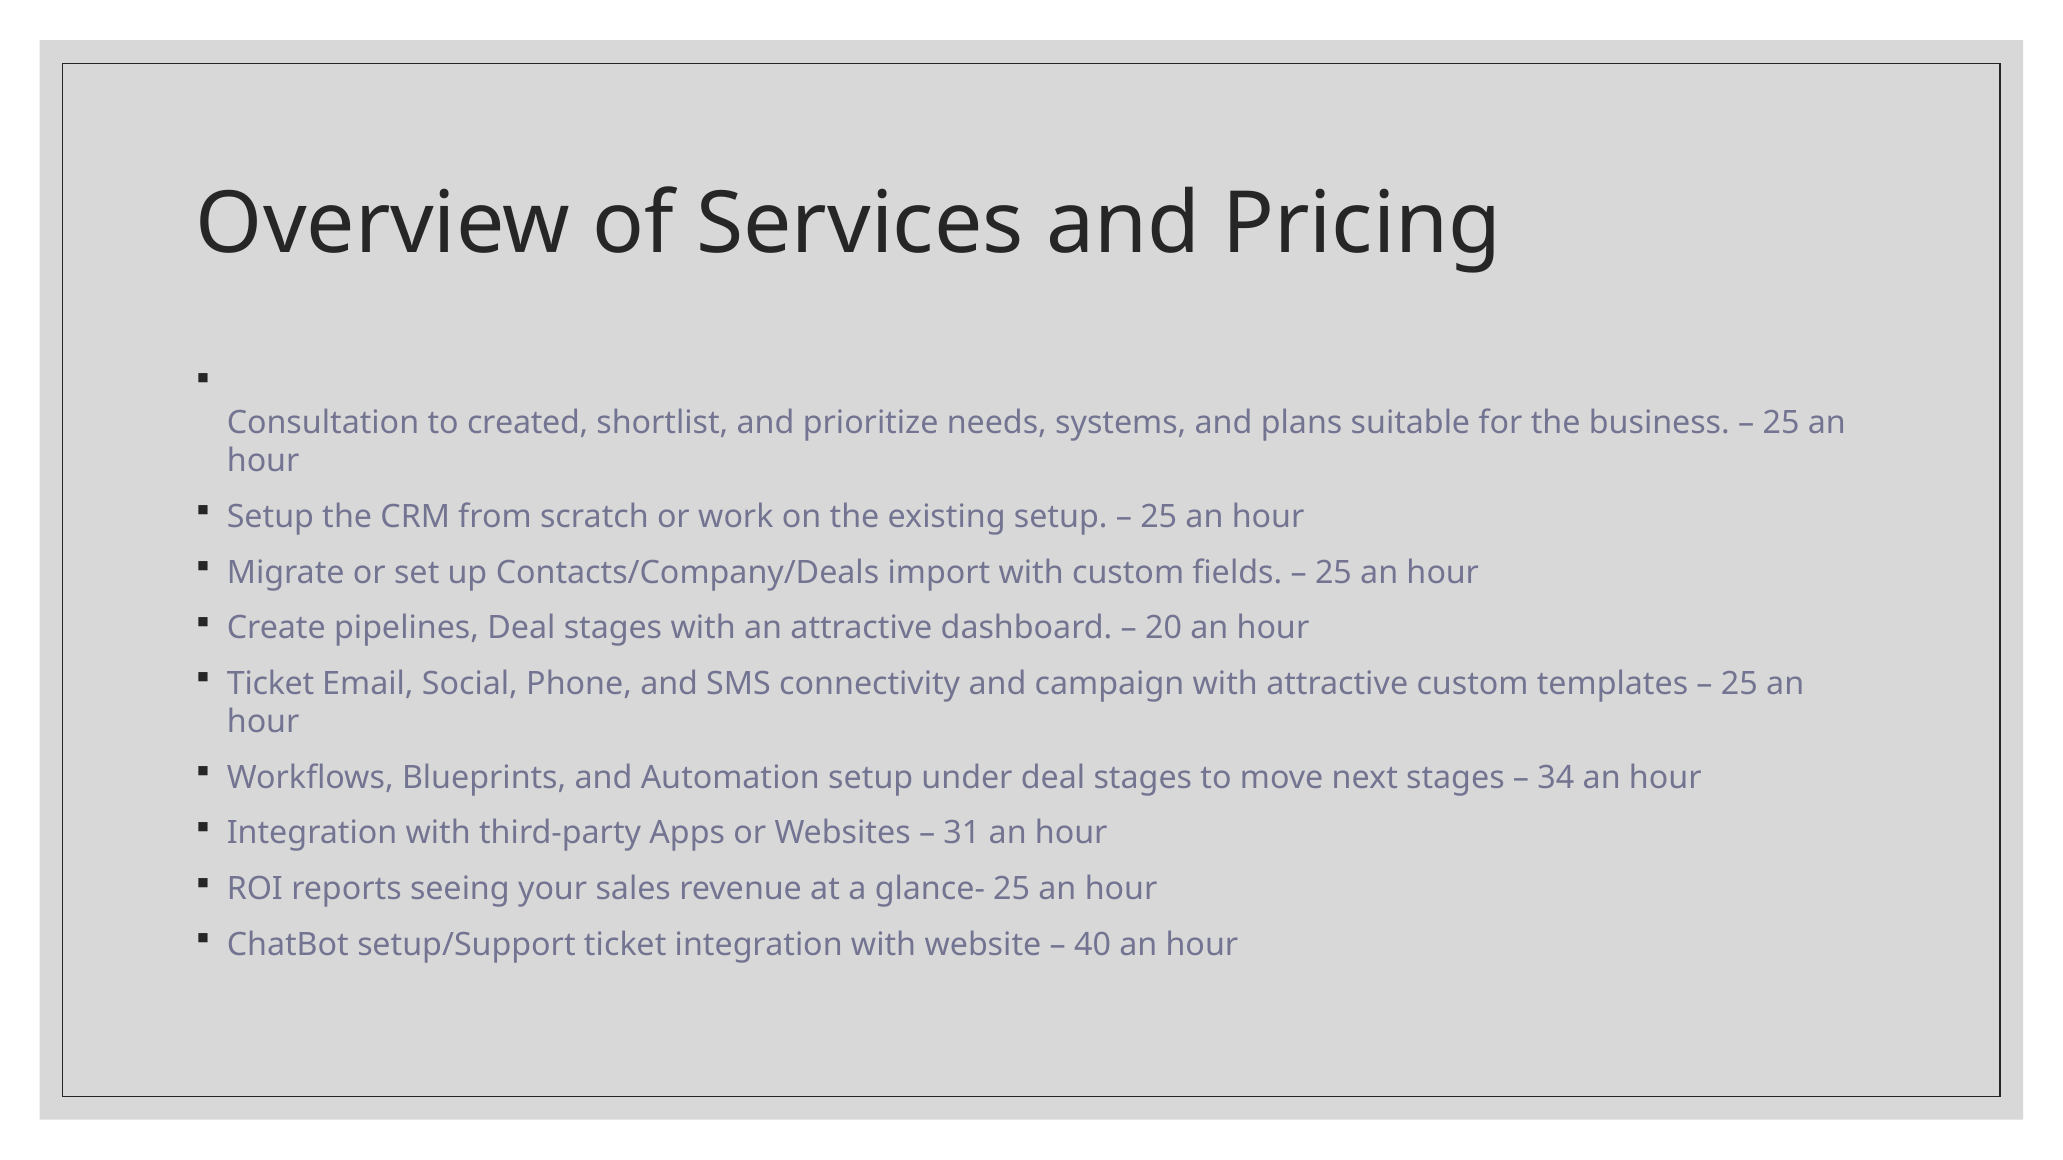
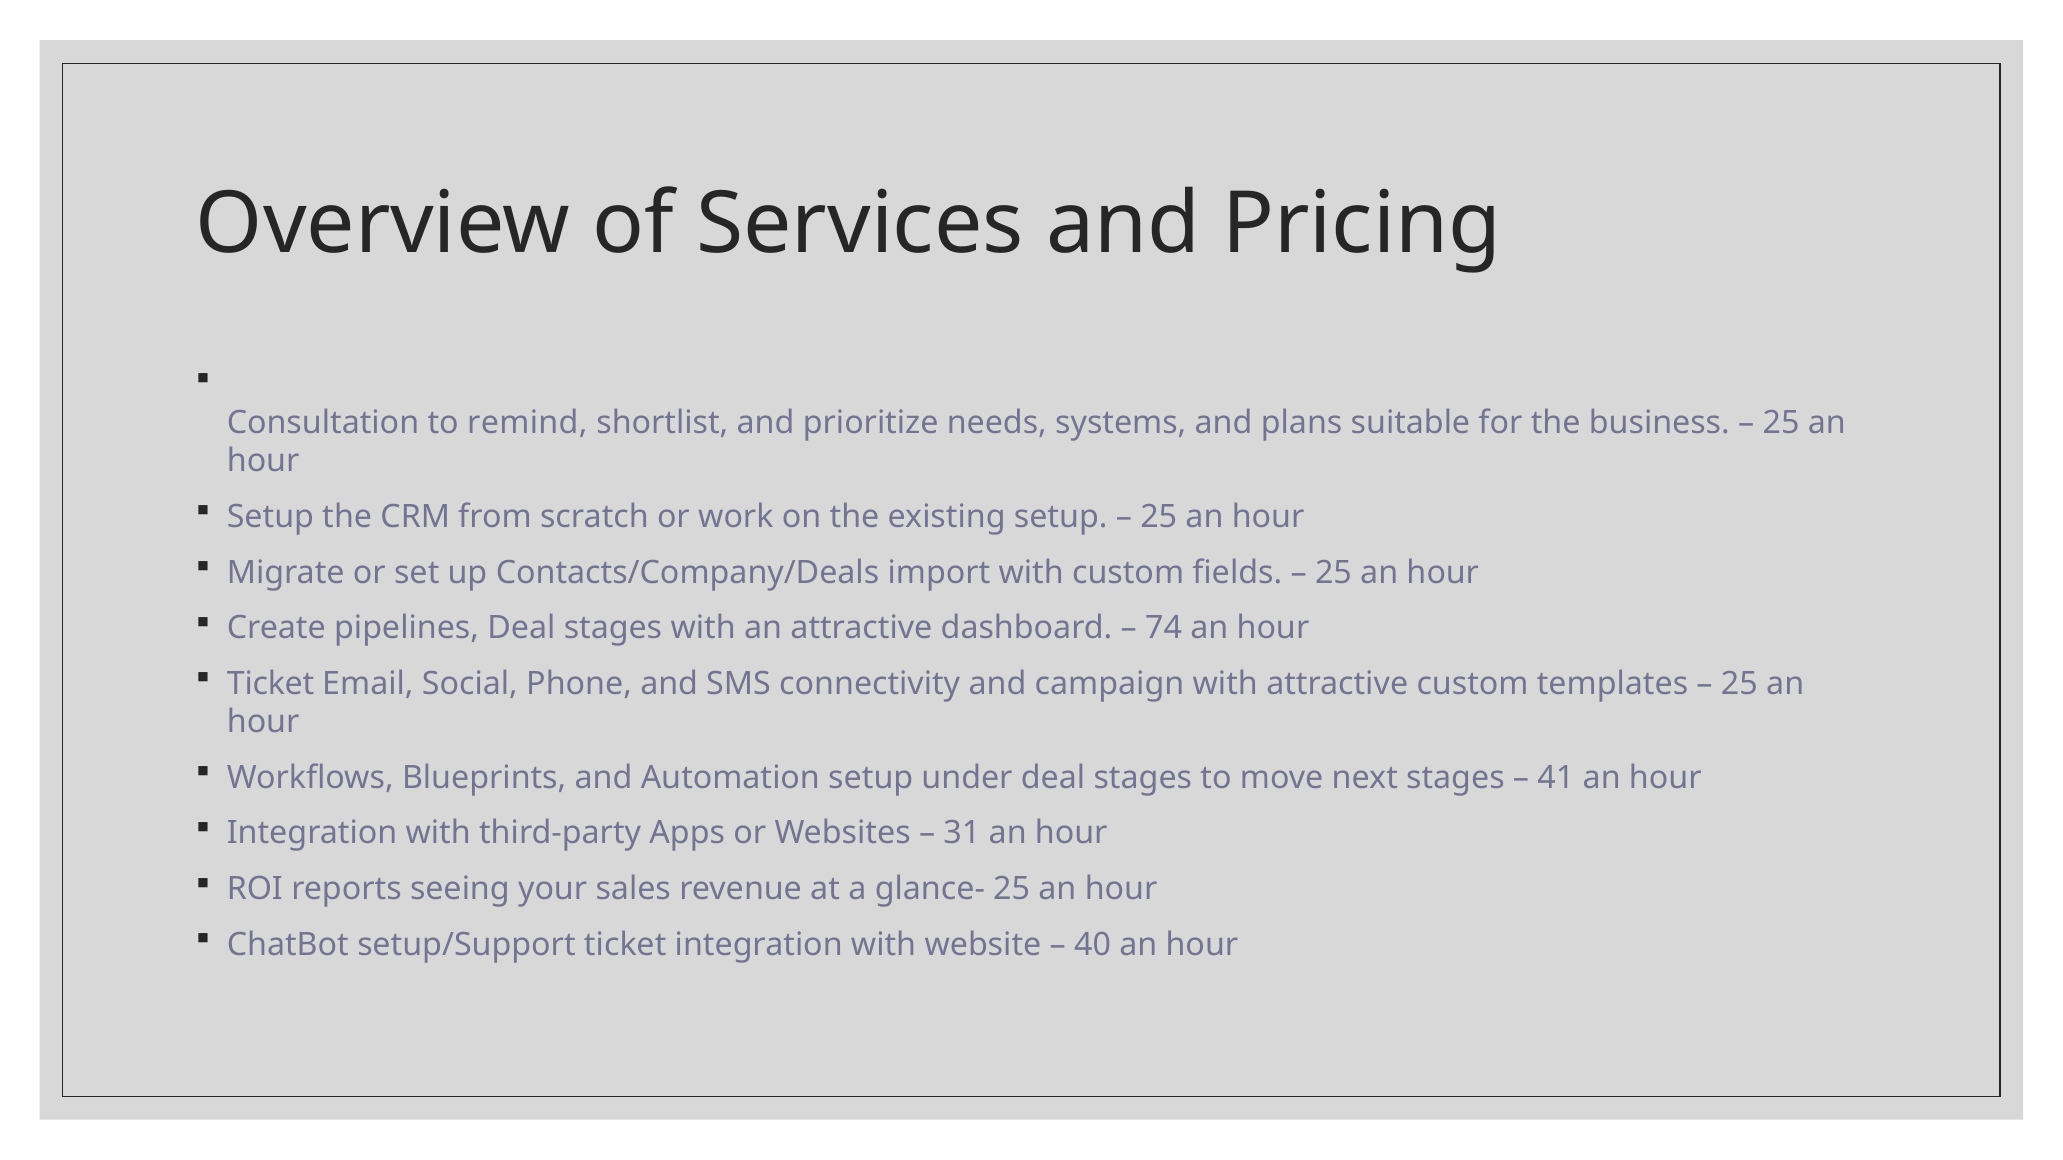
created: created -> remind (527, 423)
20: 20 -> 74 (1164, 628)
34: 34 -> 41 (1556, 778)
